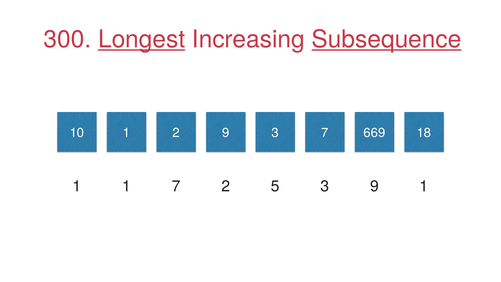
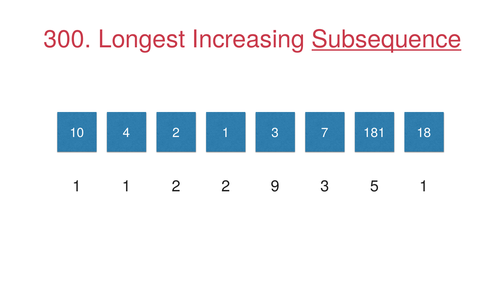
Longest underline: present -> none (142, 39)
10 1: 1 -> 4 (127, 133)
2 9: 9 -> 1 (226, 133)
669: 669 -> 181 (374, 133)
1 7: 7 -> 2 (176, 186)
5: 5 -> 9 (275, 186)
3 9: 9 -> 5 (374, 186)
